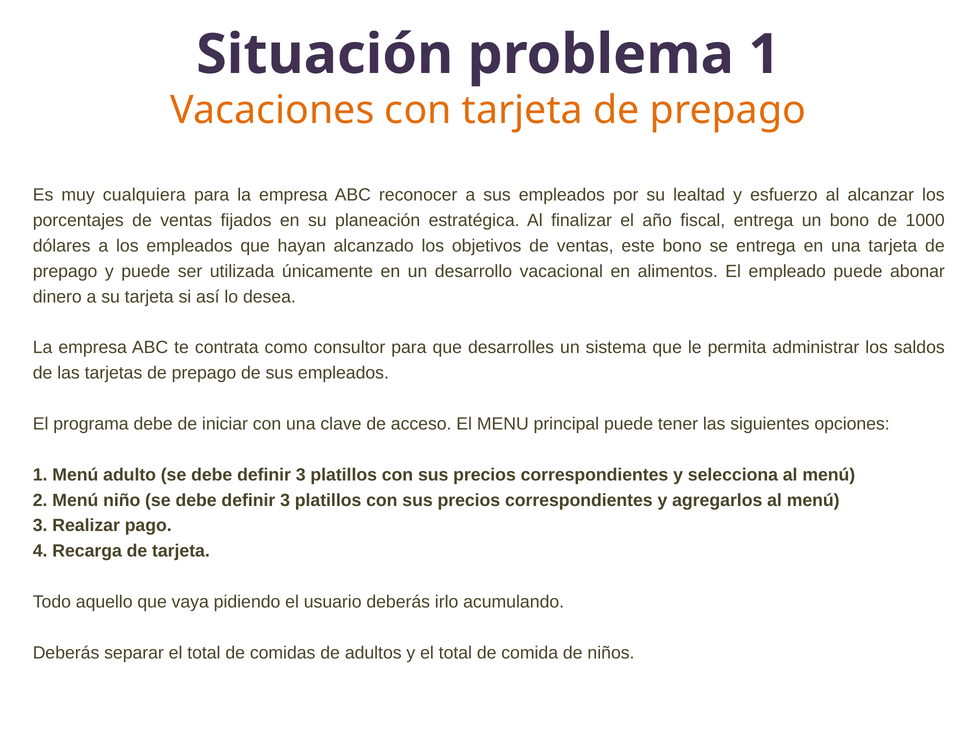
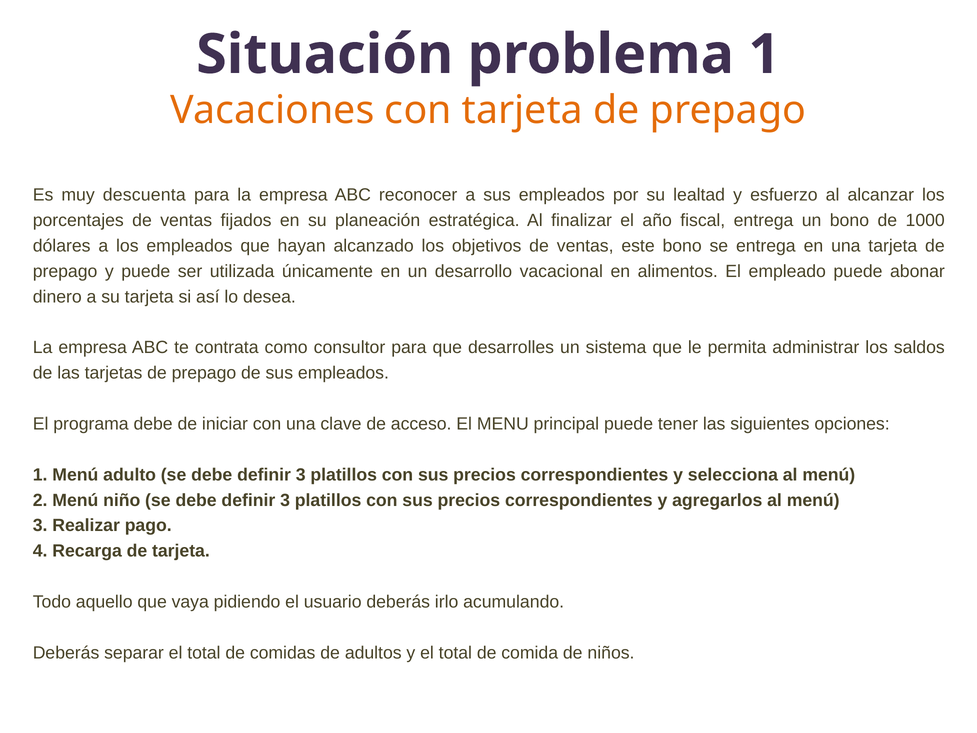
cualquiera: cualquiera -> descuenta (144, 195)
